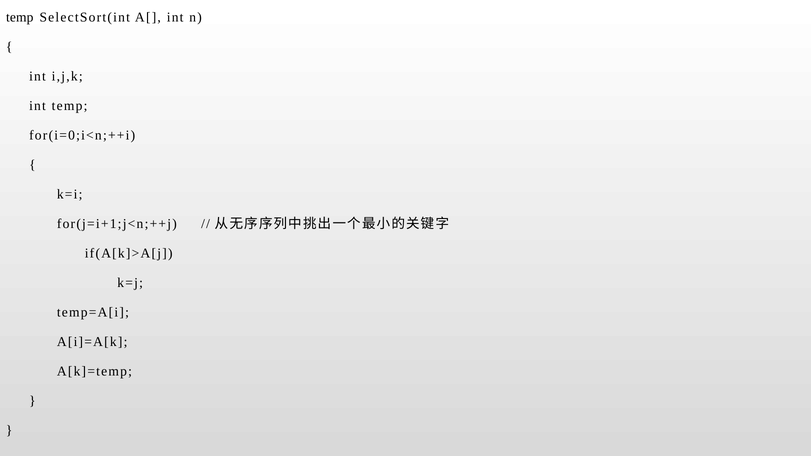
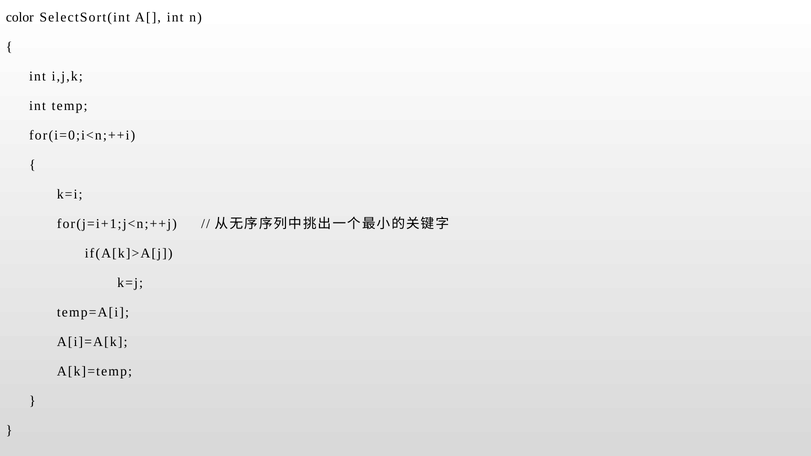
temp: temp -> color (20, 17)
